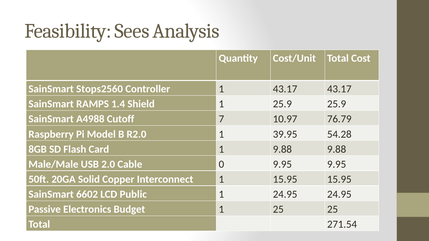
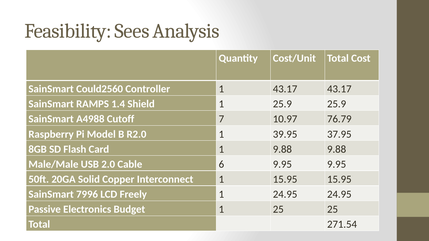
Stops2560: Stops2560 -> Could2560 (100, 89)
54.28: 54.28 -> 37.95 (339, 134)
0: 0 -> 6 (221, 164)
6602: 6602 -> 7996 (87, 195)
Public: Public -> Freely (133, 195)
